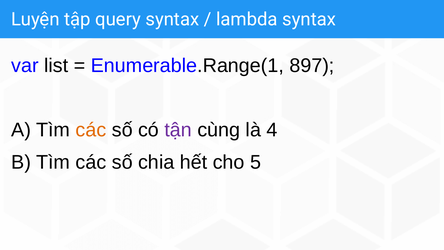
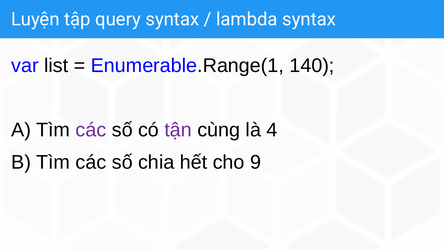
897: 897 -> 140 (312, 66)
các colour: orange -> purple (91, 130)
5: 5 -> 9 (256, 162)
